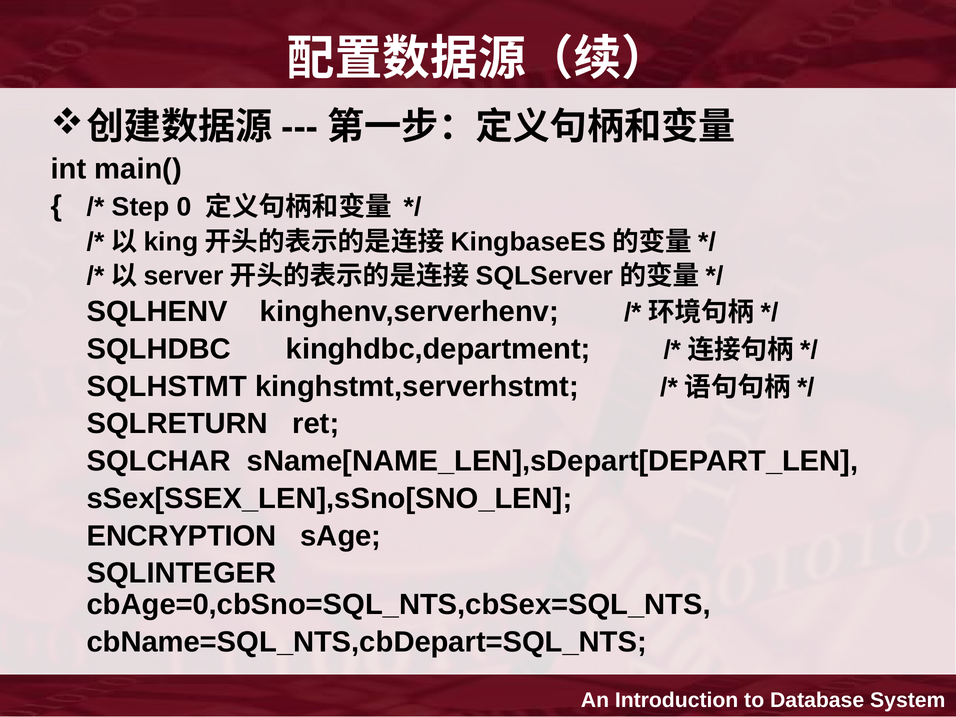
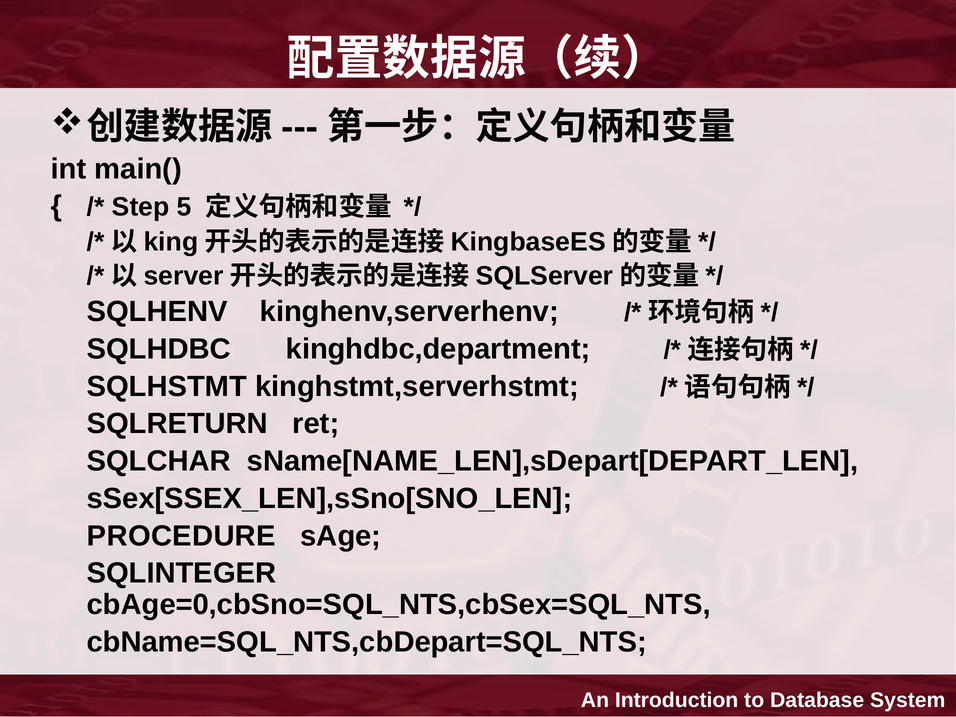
0: 0 -> 5 (184, 207)
ENCRYPTION: ENCRYPTION -> PROCEDURE (181, 536)
